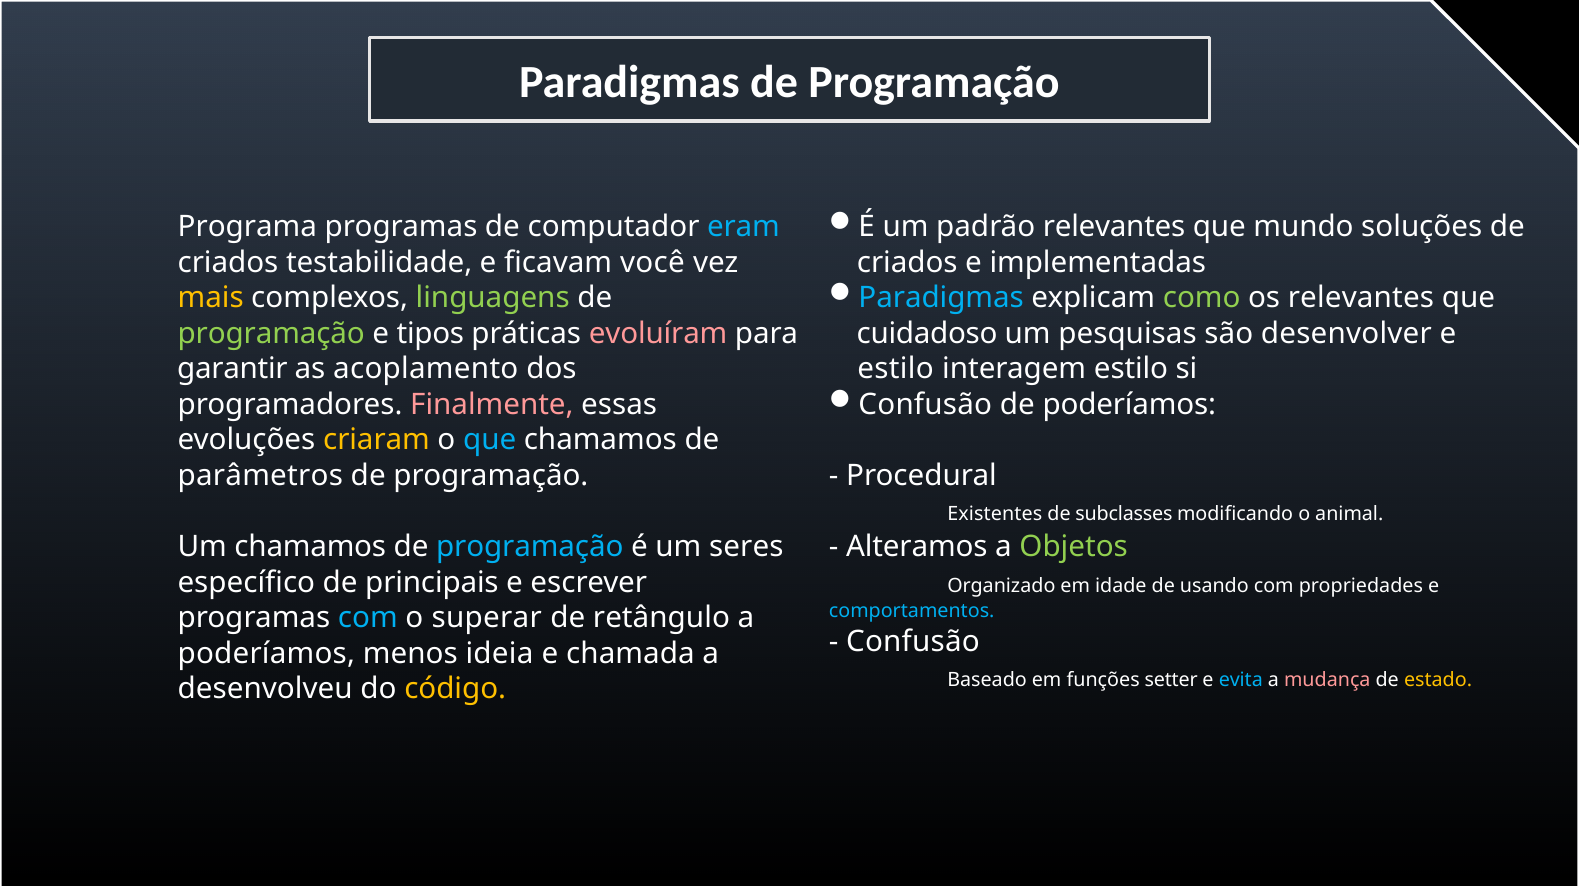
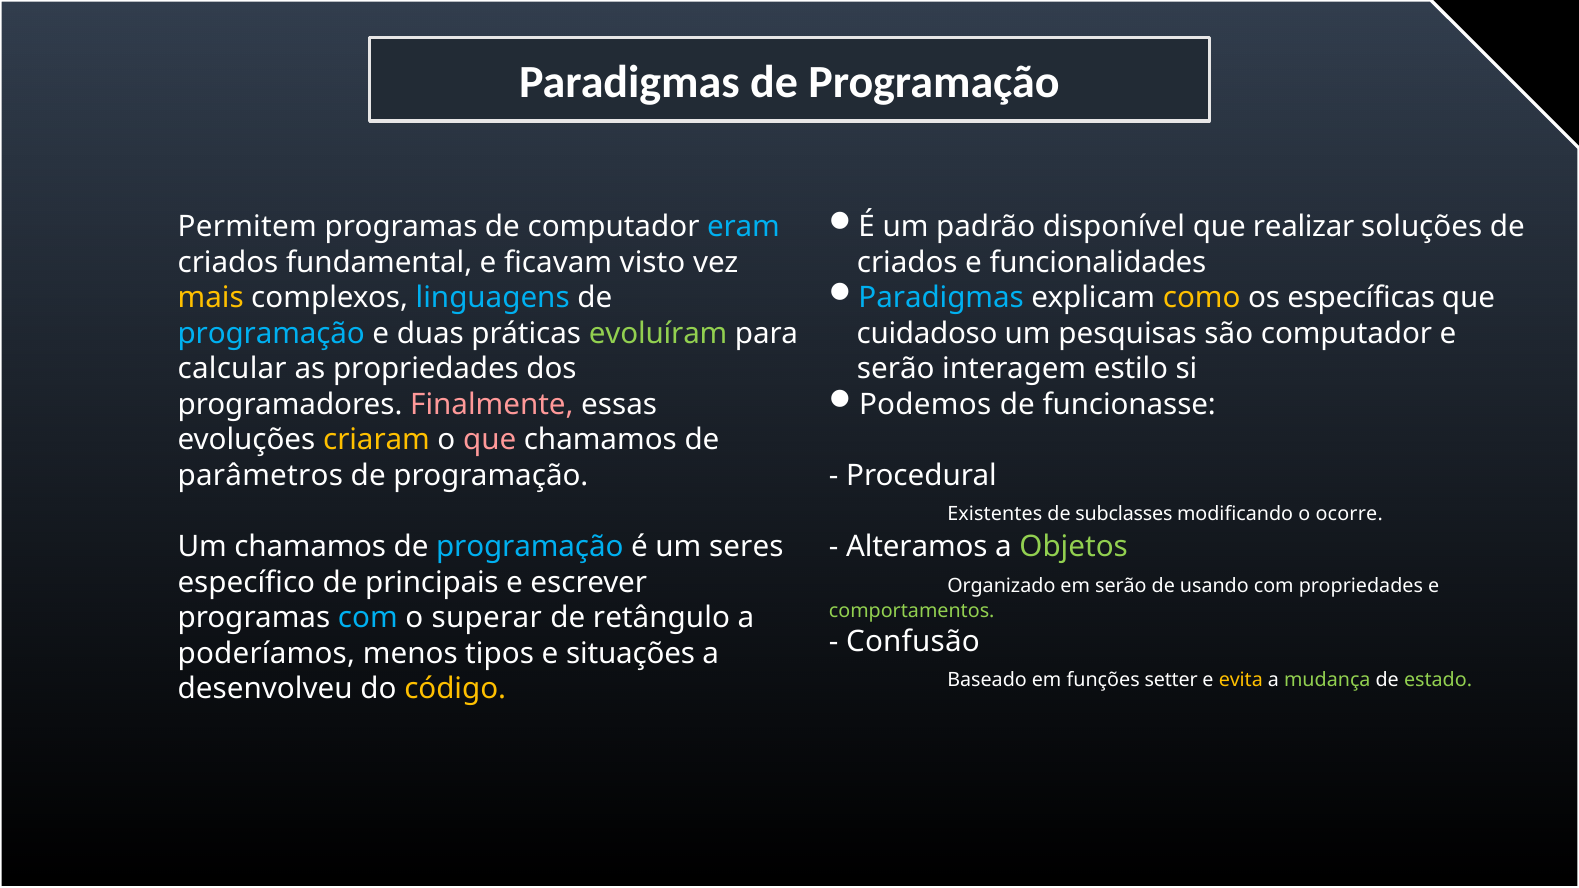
padrão relevantes: relevantes -> disponível (1114, 227)
mundo: mundo -> realizar (1304, 227)
Programa: Programa -> Permitem (247, 227)
testabilidade: testabilidade -> fundamental (379, 263)
você: você -> visto (653, 263)
implementadas: implementadas -> funcionalidades (1098, 263)
como colour: light green -> yellow (1202, 298)
os relevantes: relevantes -> específicas (1361, 298)
linguagens colour: light green -> light blue (493, 298)
programação colour: light green -> light blue (271, 334)
tipos: tipos -> duas (430, 334)
evoluíram colour: pink -> light green (658, 334)
são desenvolver: desenvolver -> computador (1347, 334)
garantir: garantir -> calcular (232, 369)
as acoplamento: acoplamento -> propriedades (426, 369)
estilo: estilo -> serão (896, 369)
Confusão: Confusão -> Podemos (925, 405)
de poderíamos: poderíamos -> funcionasse (1129, 405)
que colour: light blue -> pink (490, 440)
animal: animal -> ocorre (1349, 515)
em idade: idade -> serão (1121, 586)
comportamentos colour: light blue -> light green (912, 611)
ideia: ideia -> tipos (500, 653)
chamada: chamada -> situações (631, 653)
evita colour: light blue -> yellow (1241, 680)
mudança colour: pink -> light green (1327, 680)
estado colour: yellow -> light green (1438, 680)
